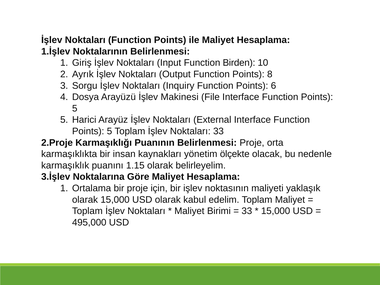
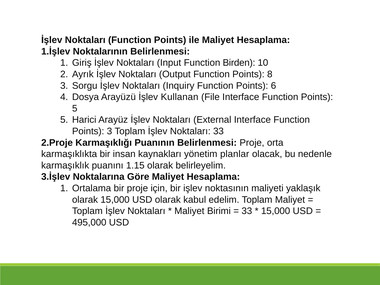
Makinesi: Makinesi -> Kullanan (180, 97)
5: 5 -> 3 (110, 131)
ölçekte: ölçekte -> planlar (235, 154)
